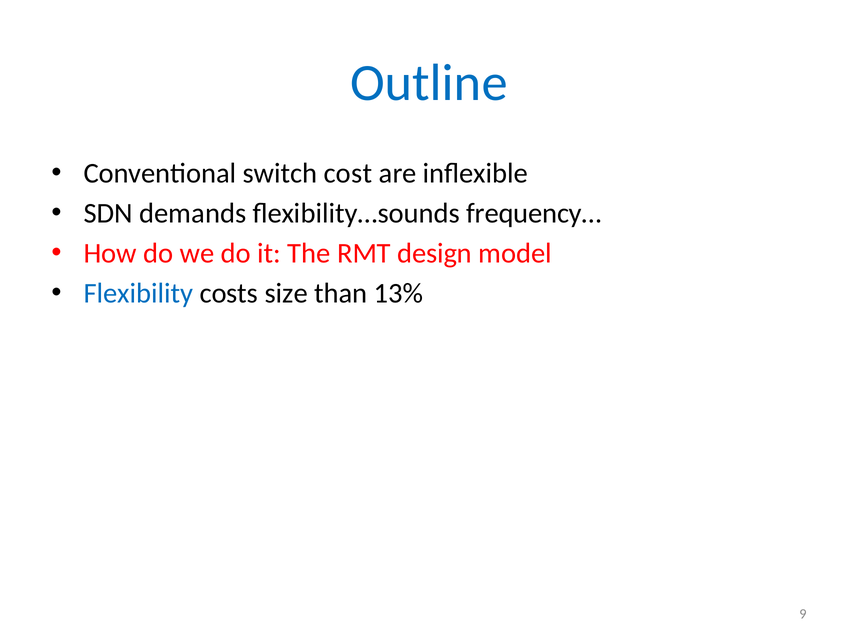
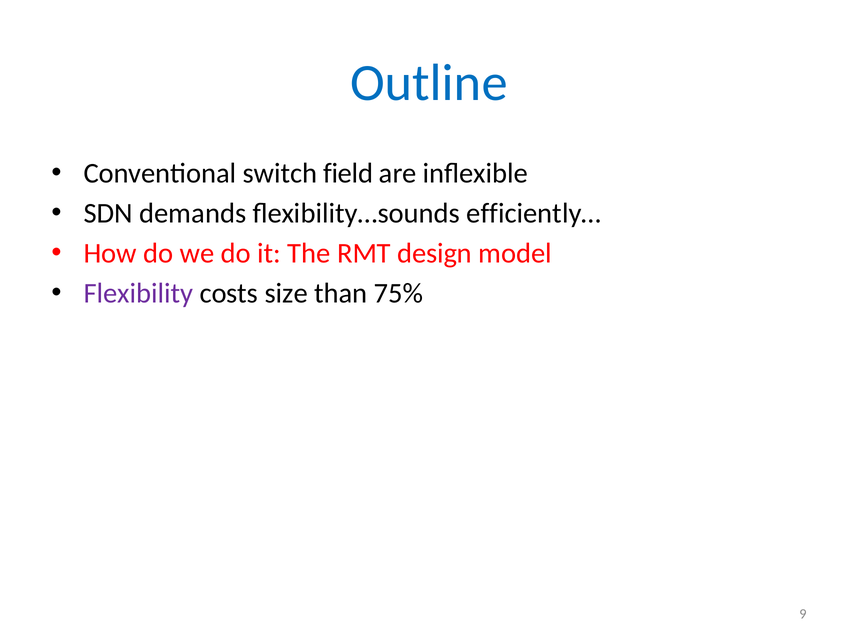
cost: cost -> field (348, 174)
frequency…: frequency… -> efficiently… (534, 214)
Flexibility colour: blue -> purple (138, 294)
13%: 13% -> 75% (399, 294)
